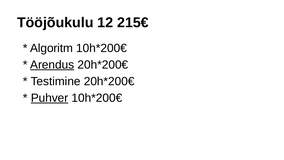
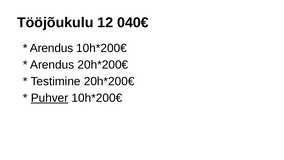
215€: 215€ -> 040€ (133, 23)
Algoritm: Algoritm -> Arendus (52, 48)
Arendus underline: present -> none (52, 65)
